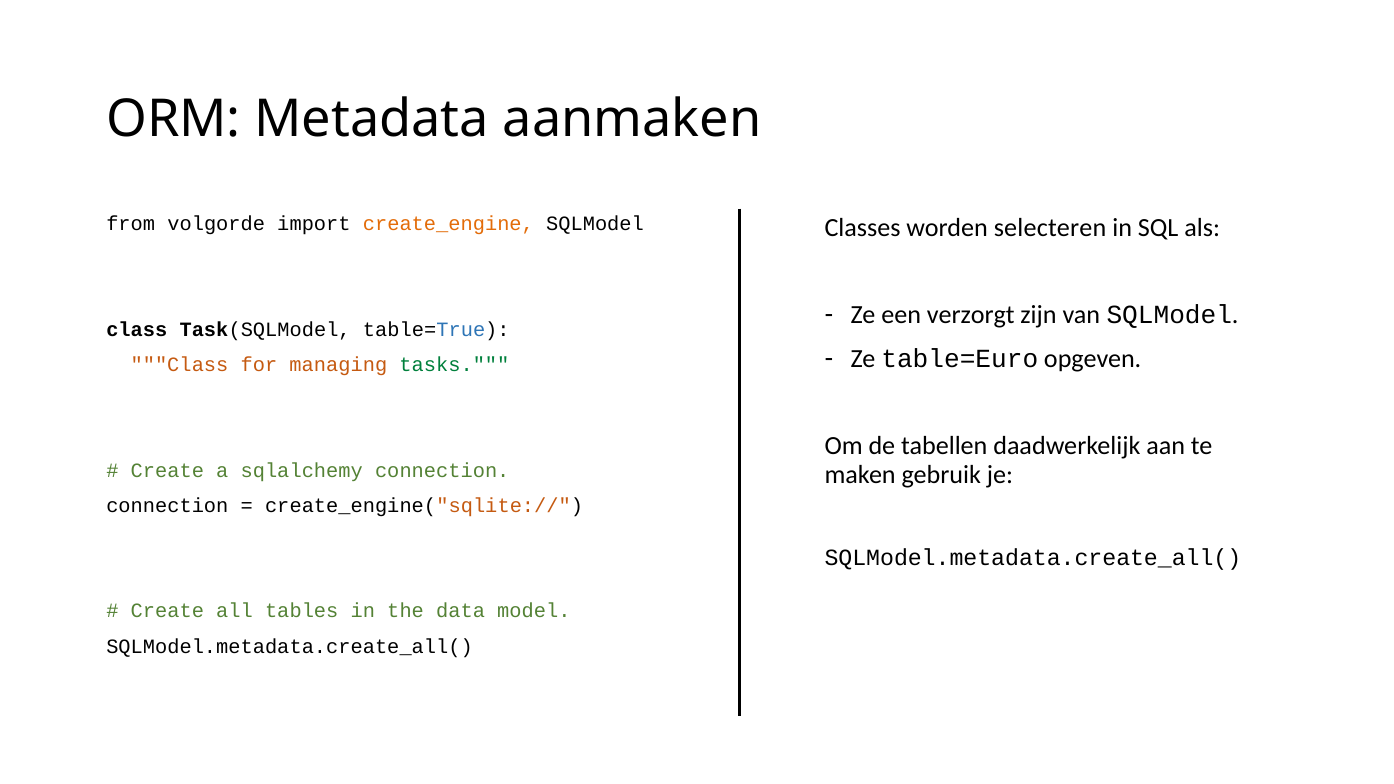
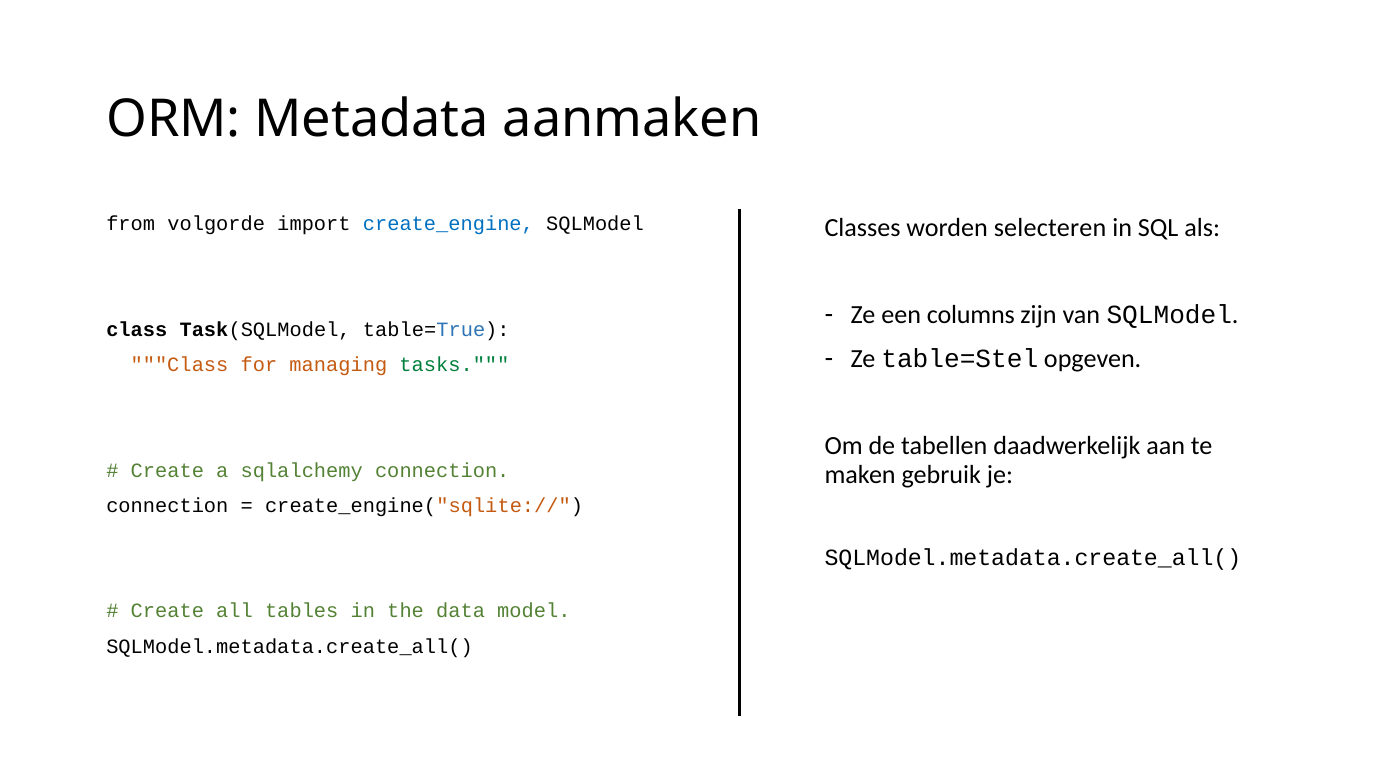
create_engine colour: orange -> blue (448, 224)
verzorgt: verzorgt -> columns (971, 315)
table=Euro: table=Euro -> table=Stel (960, 359)
